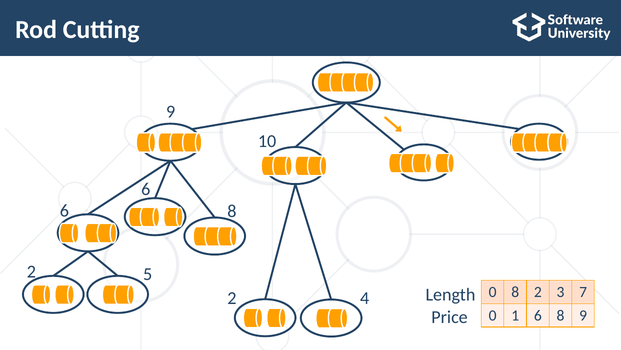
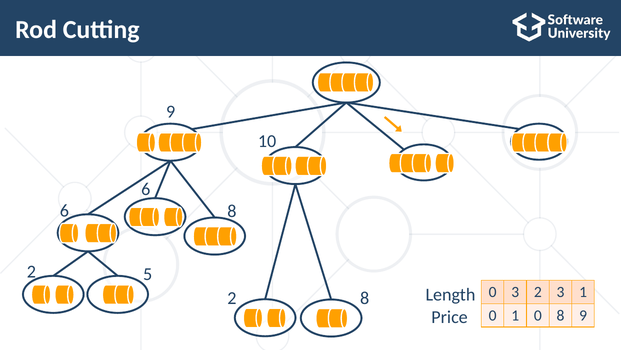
0 8: 8 -> 3 (515, 292)
3 7: 7 -> 1 (583, 292)
2 4: 4 -> 8 (365, 298)
0 1 6: 6 -> 0 (538, 315)
